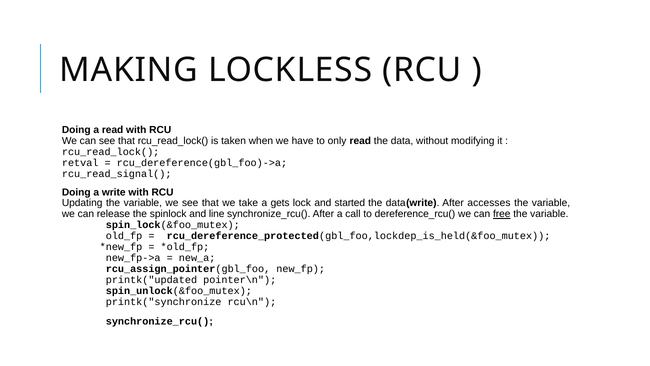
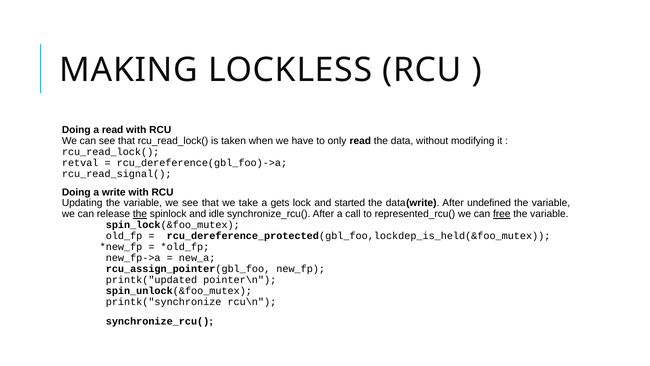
accesses: accesses -> undefined (489, 203)
the underline: none -> present (140, 214)
line: line -> idle (217, 214)
dereference_rcu(: dereference_rcu( -> represented_rcu( (415, 214)
